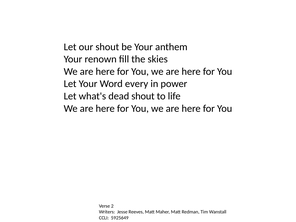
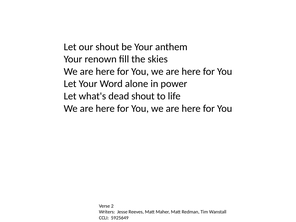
every: every -> alone (137, 84)
